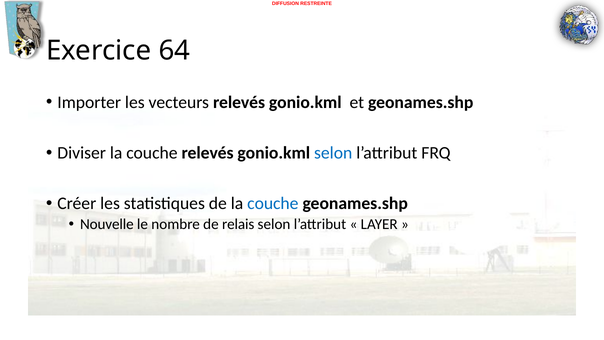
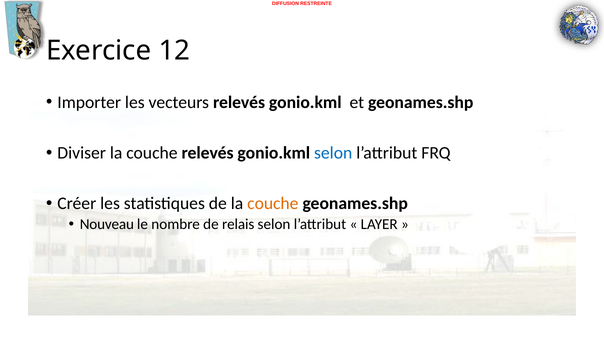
64: 64 -> 12 (174, 51)
couche colour: blue -> orange (273, 203)
Nouvelle: Nouvelle -> Nouveau (107, 224)
